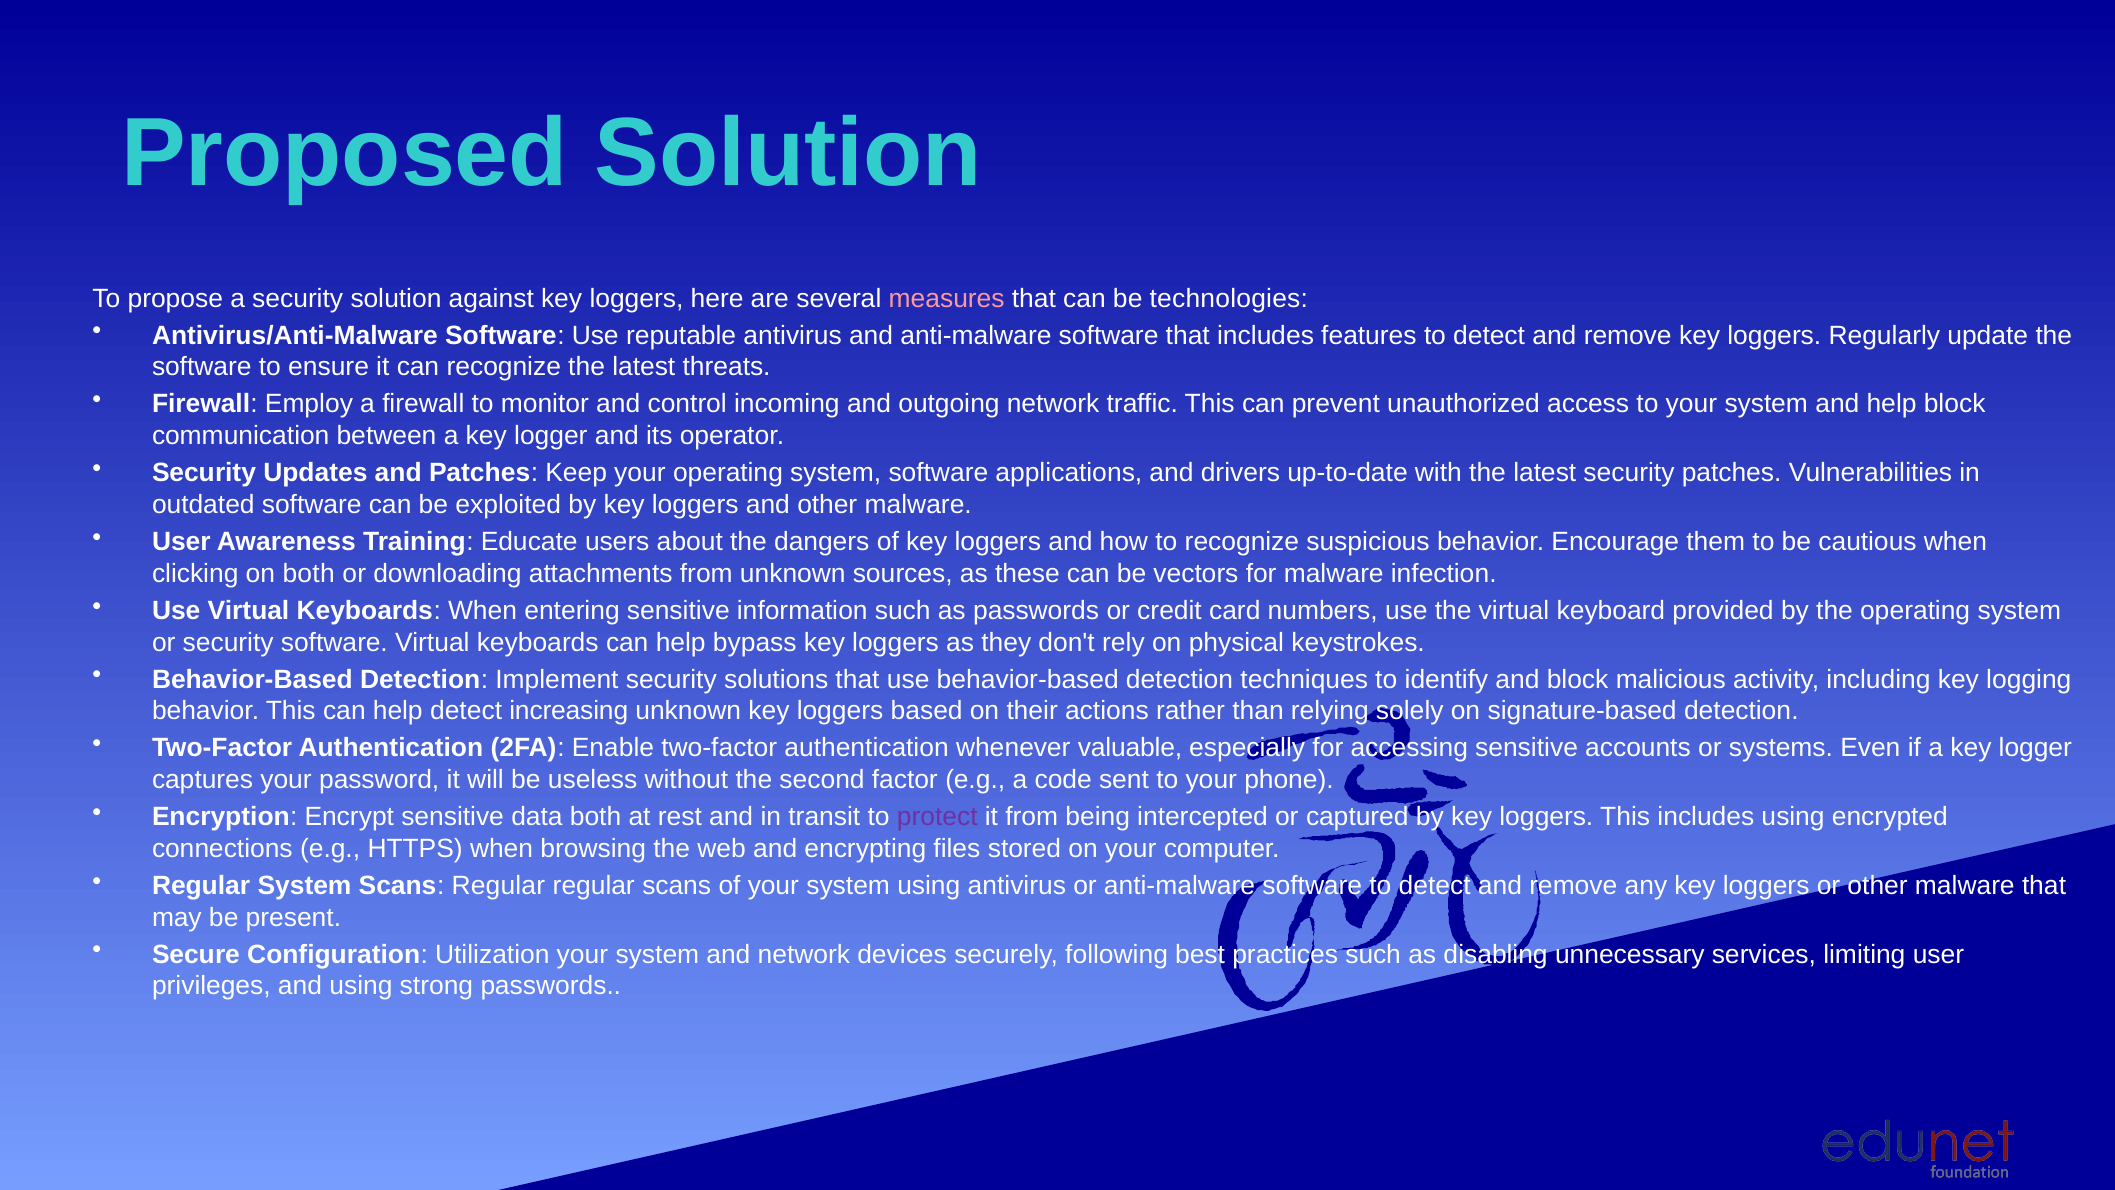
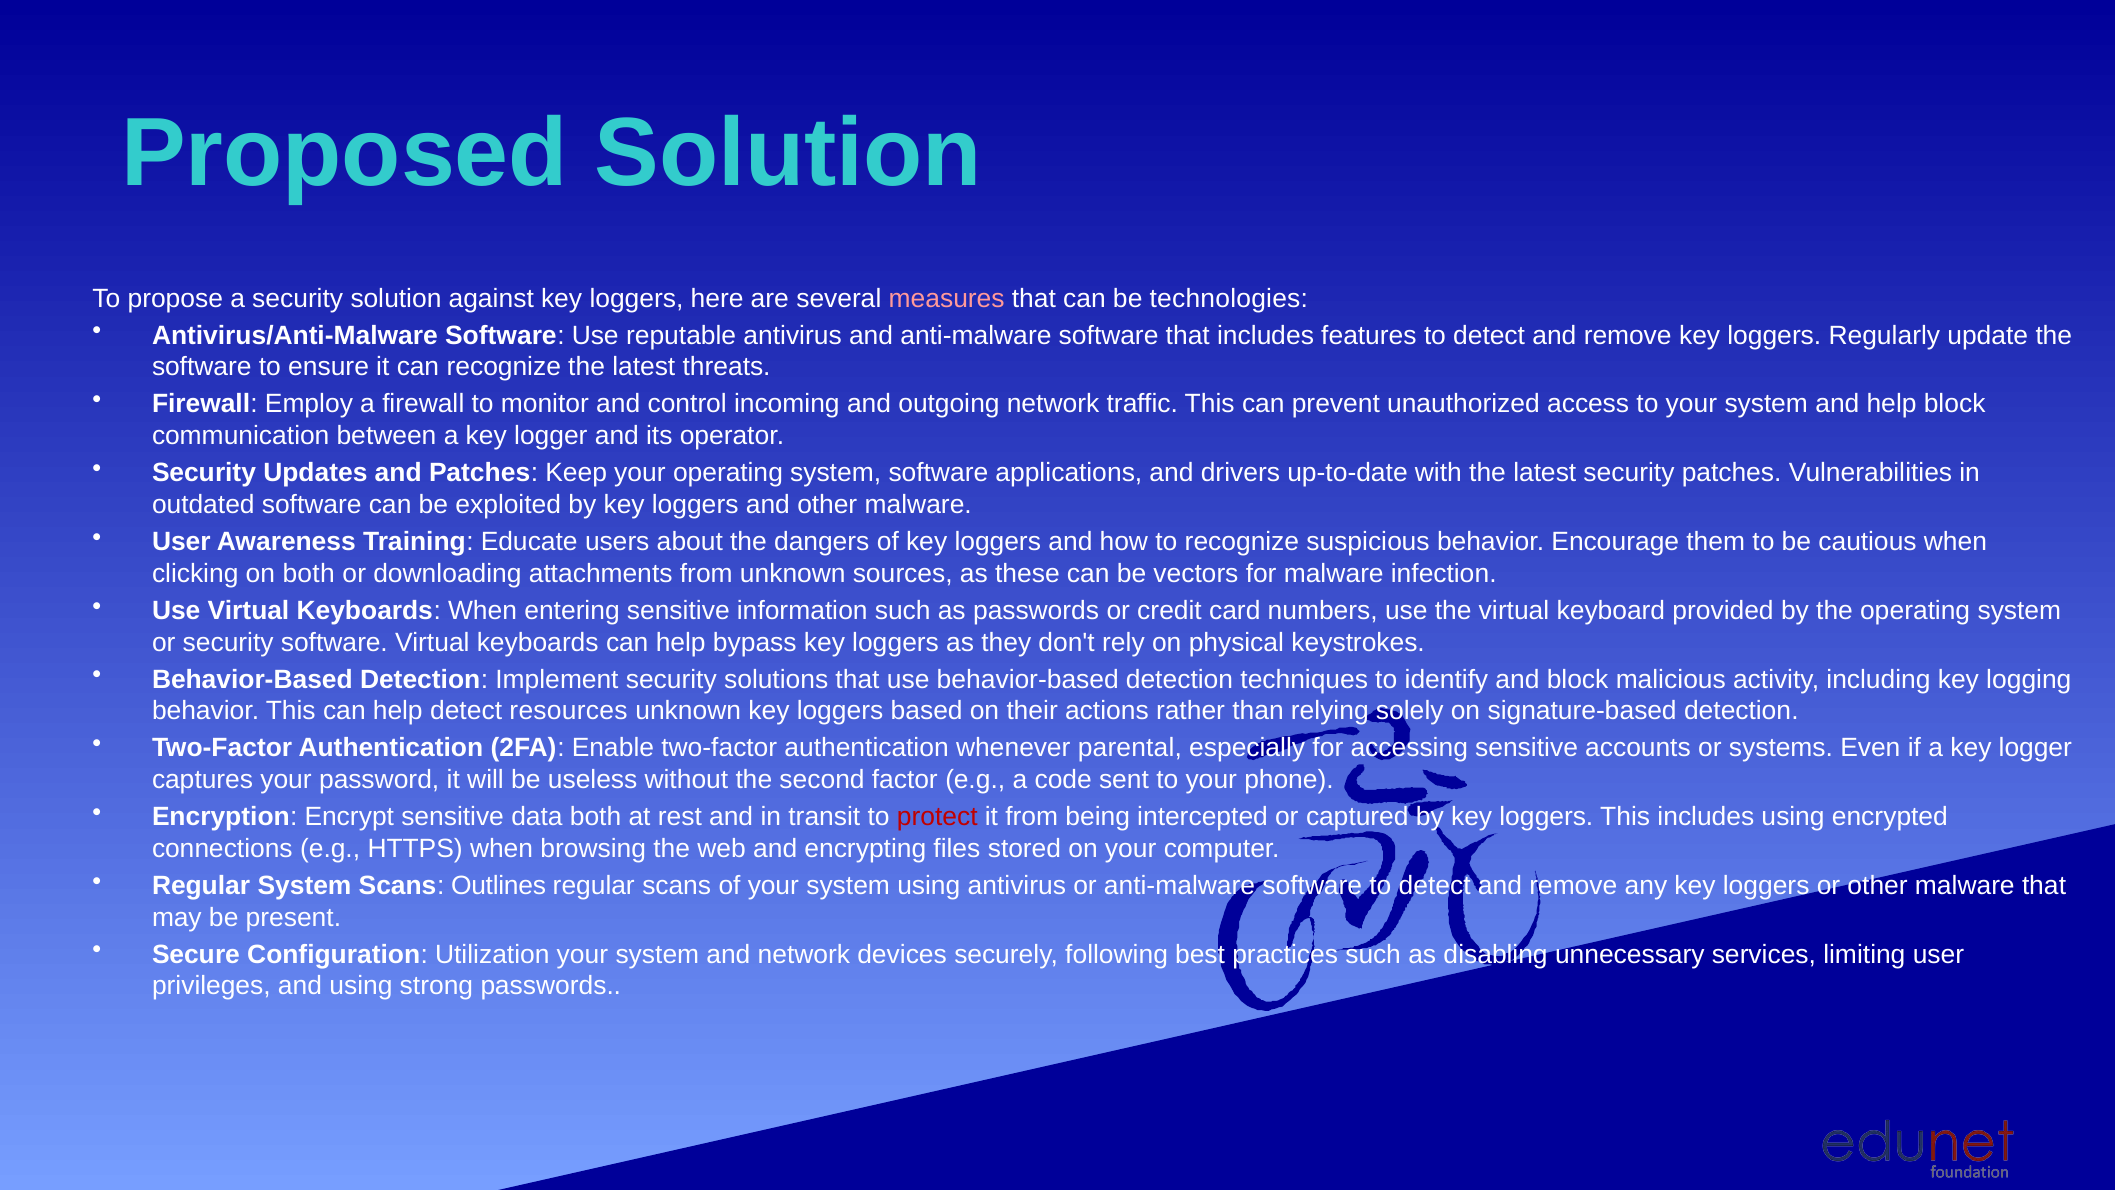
increasing: increasing -> resources (569, 711)
valuable: valuable -> parental (1130, 748)
protect colour: purple -> red (937, 817)
Scans Regular: Regular -> Outlines (499, 885)
